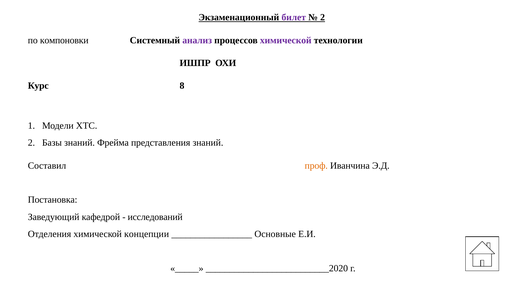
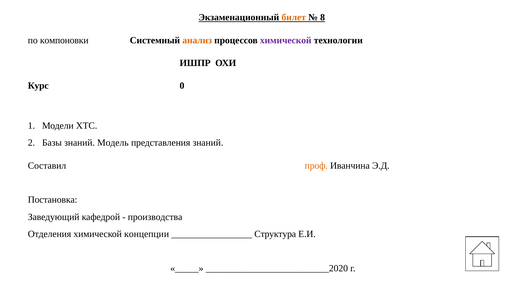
билет colour: purple -> orange (294, 17)
2: 2 -> 8 (323, 17)
анализ colour: purple -> orange (197, 40)
8: 8 -> 0 (182, 86)
Фрейма: Фрейма -> Модель (113, 143)
исследований: исследований -> производства (155, 217)
Основные: Основные -> Структура (275, 234)
